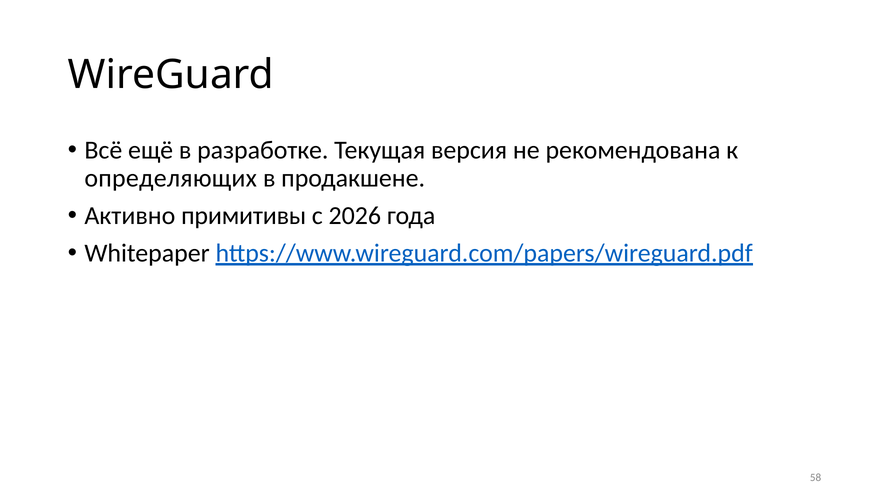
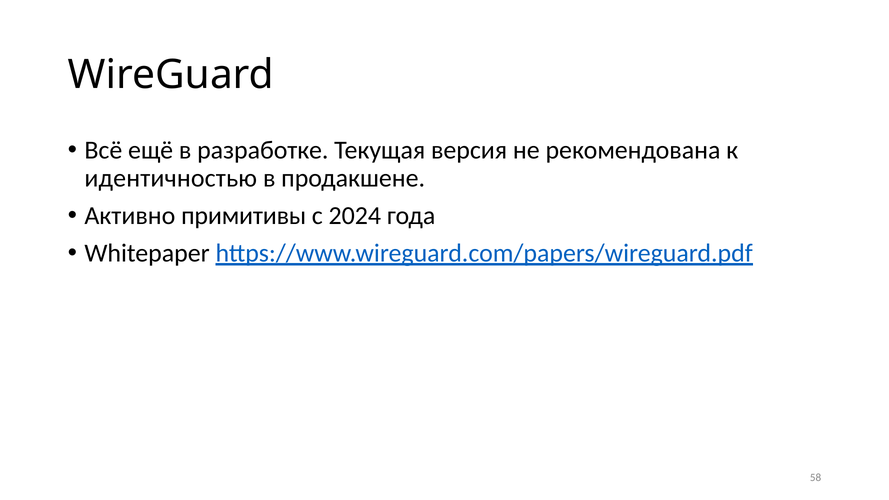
определяющих: определяющих -> идентичностью (171, 178)
2026: 2026 -> 2024 (355, 216)
